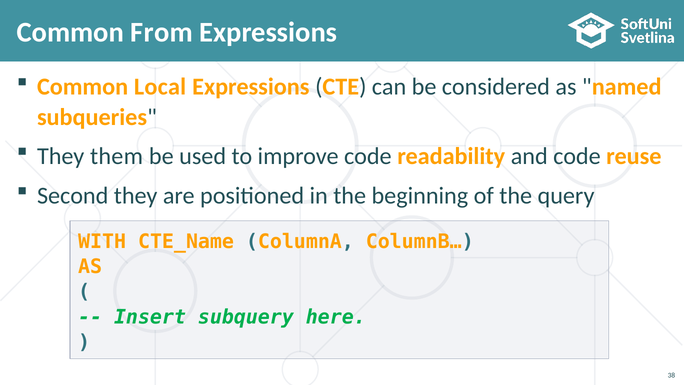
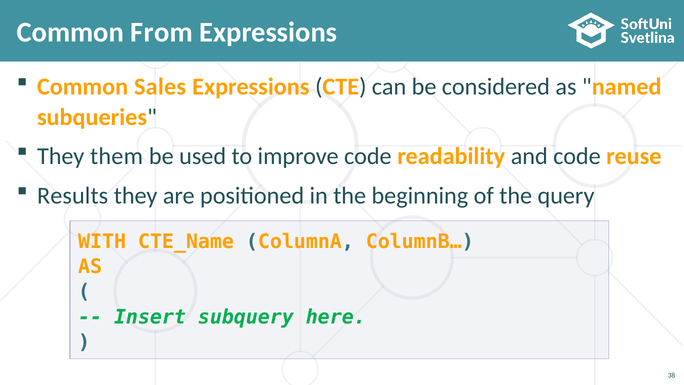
Local: Local -> Sales (160, 87)
Second: Second -> Results (73, 195)
